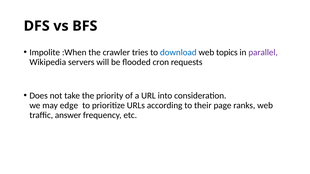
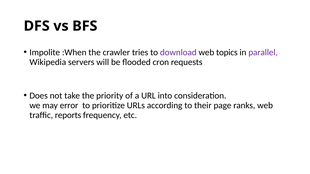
download colour: blue -> purple (178, 52)
edge: edge -> error (69, 106)
answer: answer -> reports (68, 115)
